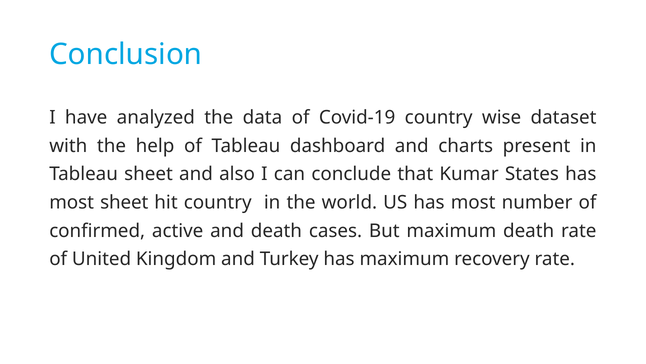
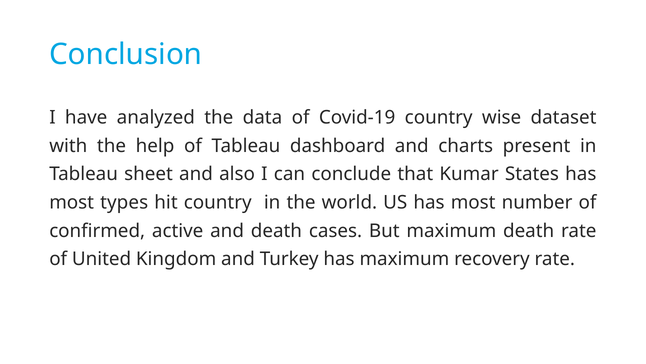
most sheet: sheet -> types (124, 202)
